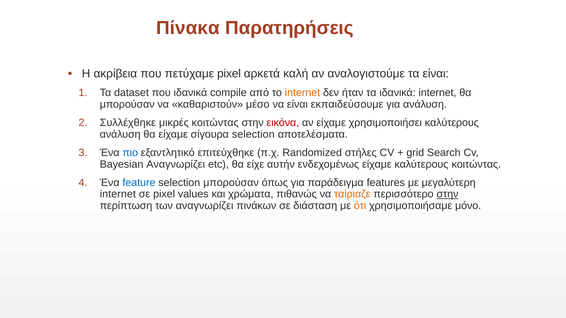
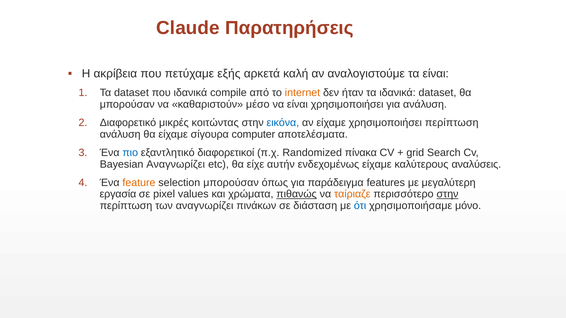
Πίνακα: Πίνακα -> Claude (188, 28)
πετύχαμε pixel: pixel -> εξής (229, 74)
ιδανικά internet: internet -> dataset (437, 93)
είναι εκπαιδεύσουμε: εκπαιδεύσουμε -> χρησιμοποιήσει (347, 104)
Συλλέχθηκε: Συλλέχθηκε -> Διαφορετικό (128, 123)
εικόνα colour: red -> blue (283, 123)
χρησιμοποιήσει καλύτερους: καλύτερους -> περίπτωση (452, 123)
σίγουρα selection: selection -> computer (253, 134)
επιτεύχθηκε: επιτεύχθηκε -> διαφορετικοί (226, 153)
στήλες: στήλες -> πίνακα (361, 153)
καλύτερους κοιτώντας: κοιτώντας -> αναλύσεις (476, 164)
feature colour: blue -> orange (139, 183)
internet: internet -> εργασία (118, 194)
πιθανώς underline: none -> present (297, 194)
ότι colour: orange -> blue (360, 206)
